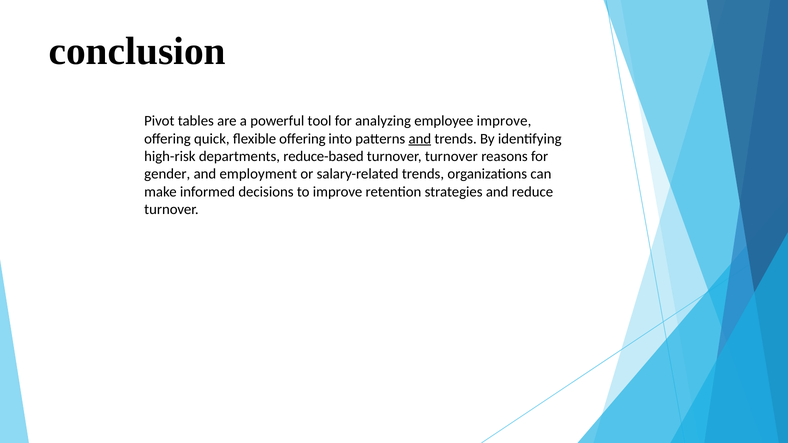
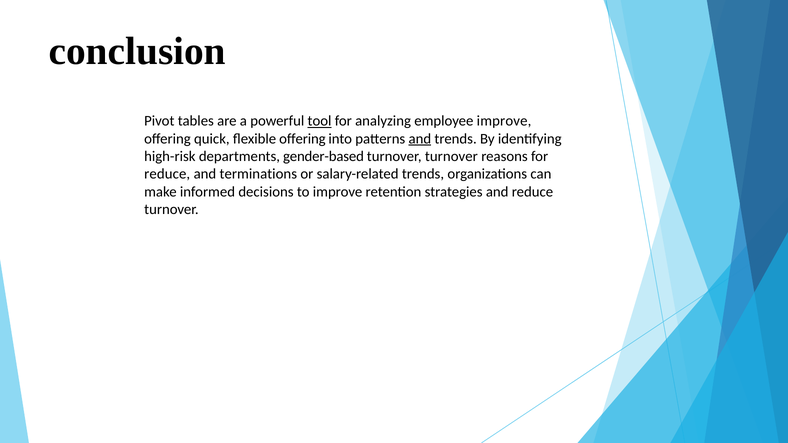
tool underline: none -> present (320, 121)
reduce-based: reduce-based -> gender-based (323, 156)
gender: gender -> reduce (167, 174)
employment: employment -> terminations (258, 174)
